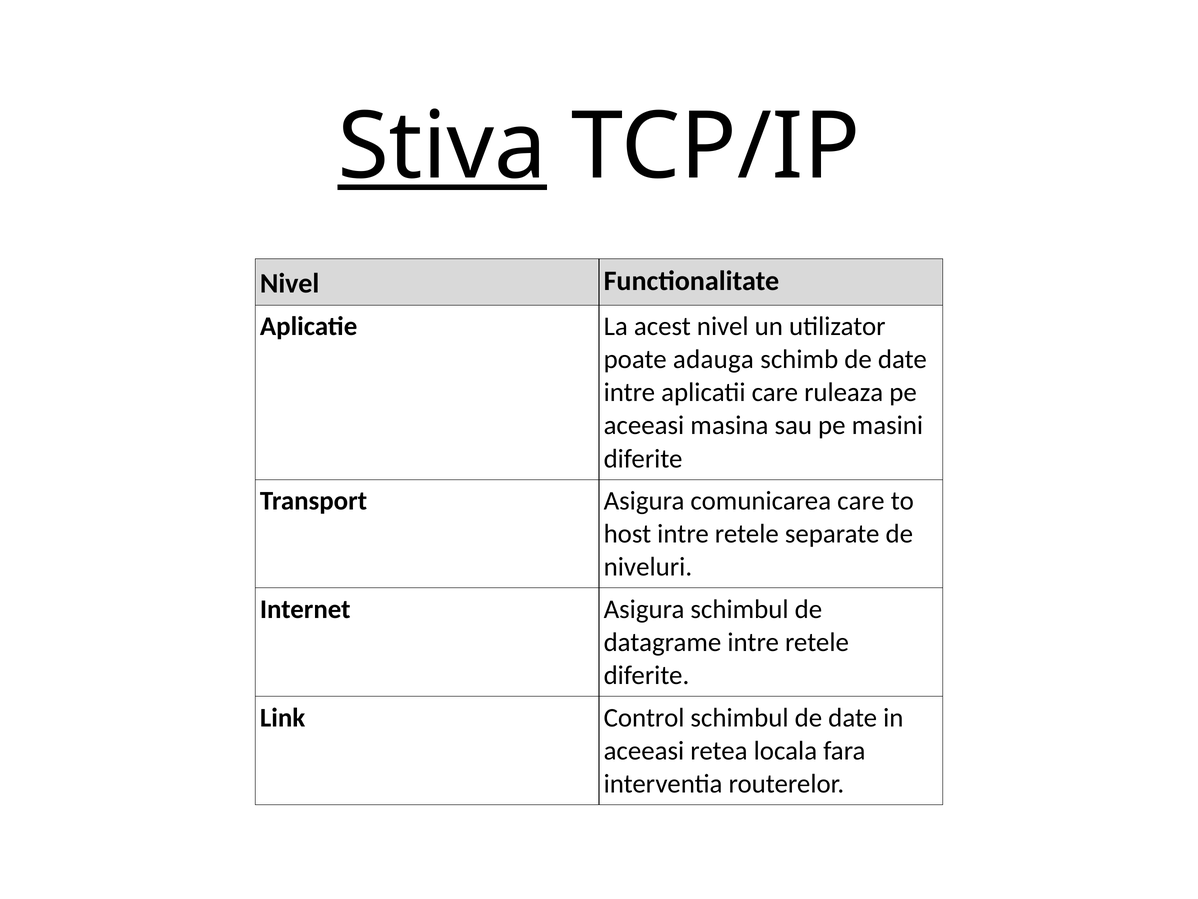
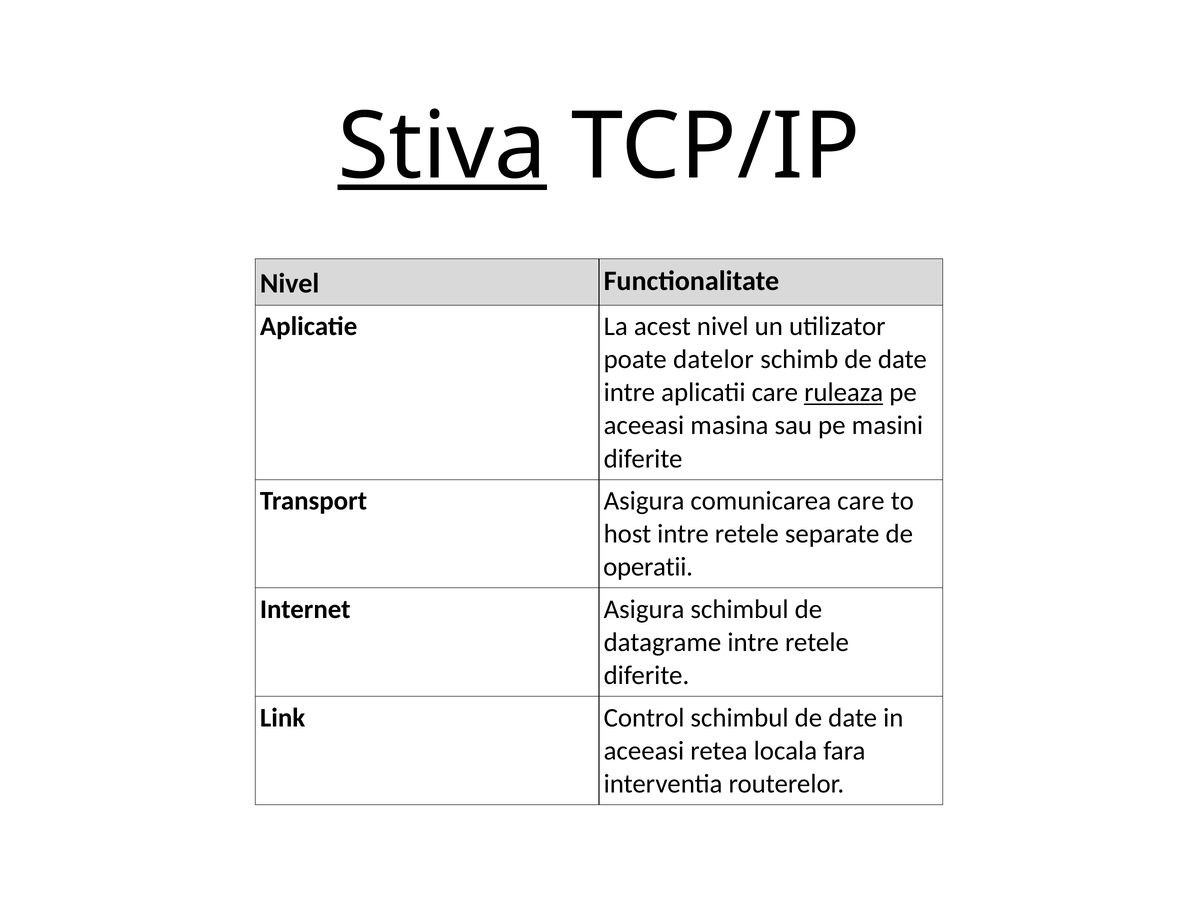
adauga: adauga -> datelor (713, 359)
ruleaza underline: none -> present (844, 392)
niveluri: niveluri -> operatii (648, 567)
